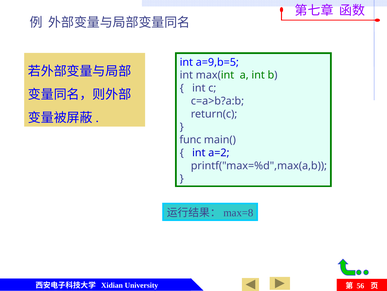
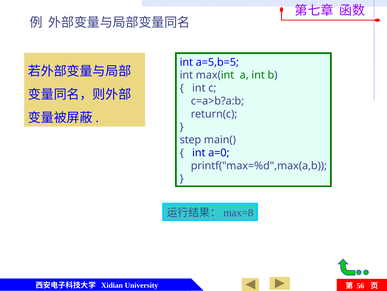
a=9,b=5: a=9,b=5 -> a=5,b=5 (217, 62)
func: func -> step (190, 139)
a=2: a=2 -> a=0 (219, 152)
